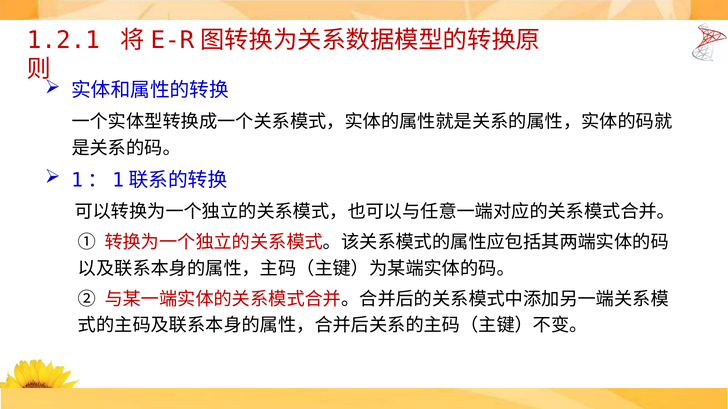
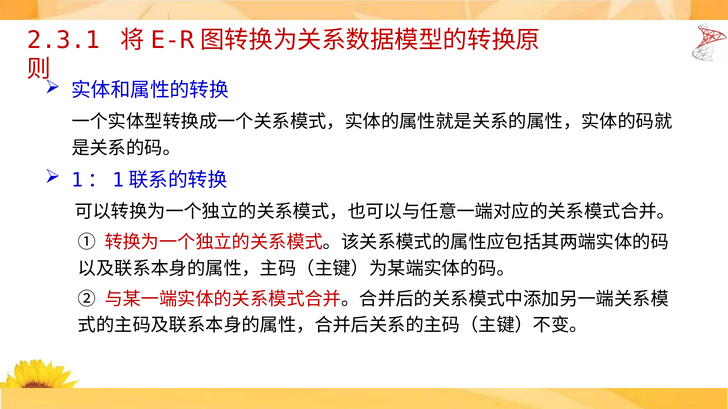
1.2.1: 1.2.1 -> 2.3.1 (63, 40)
